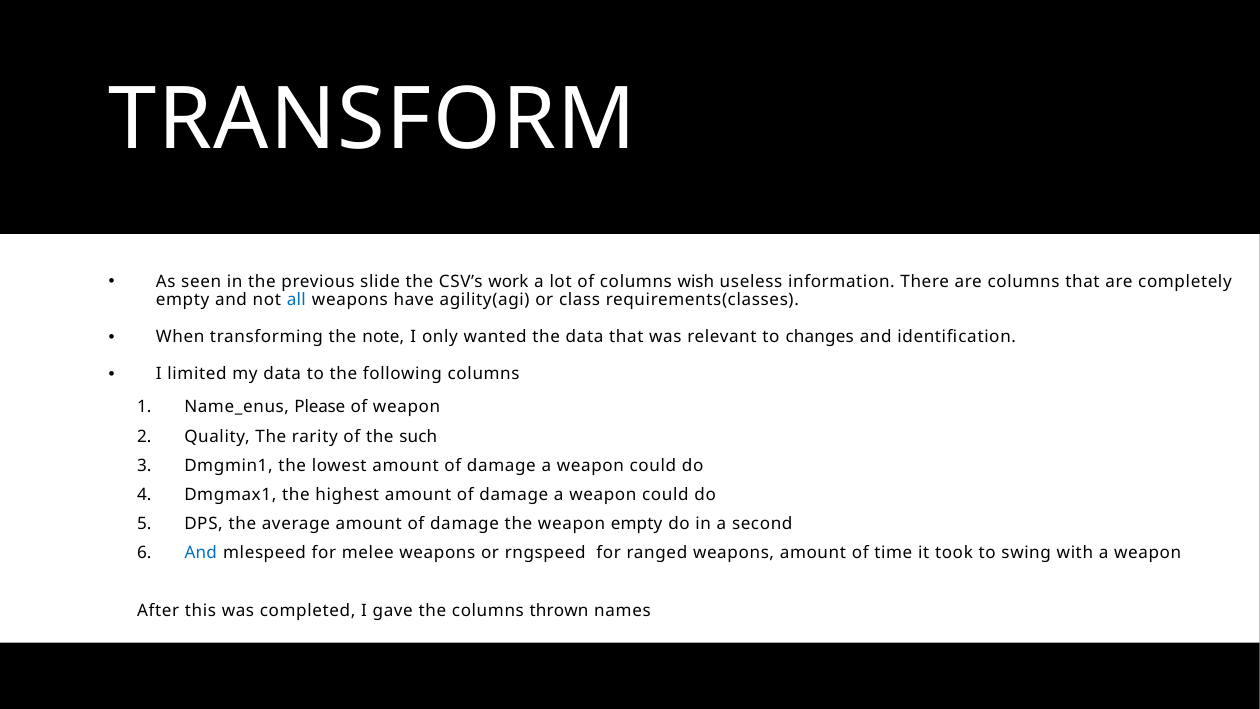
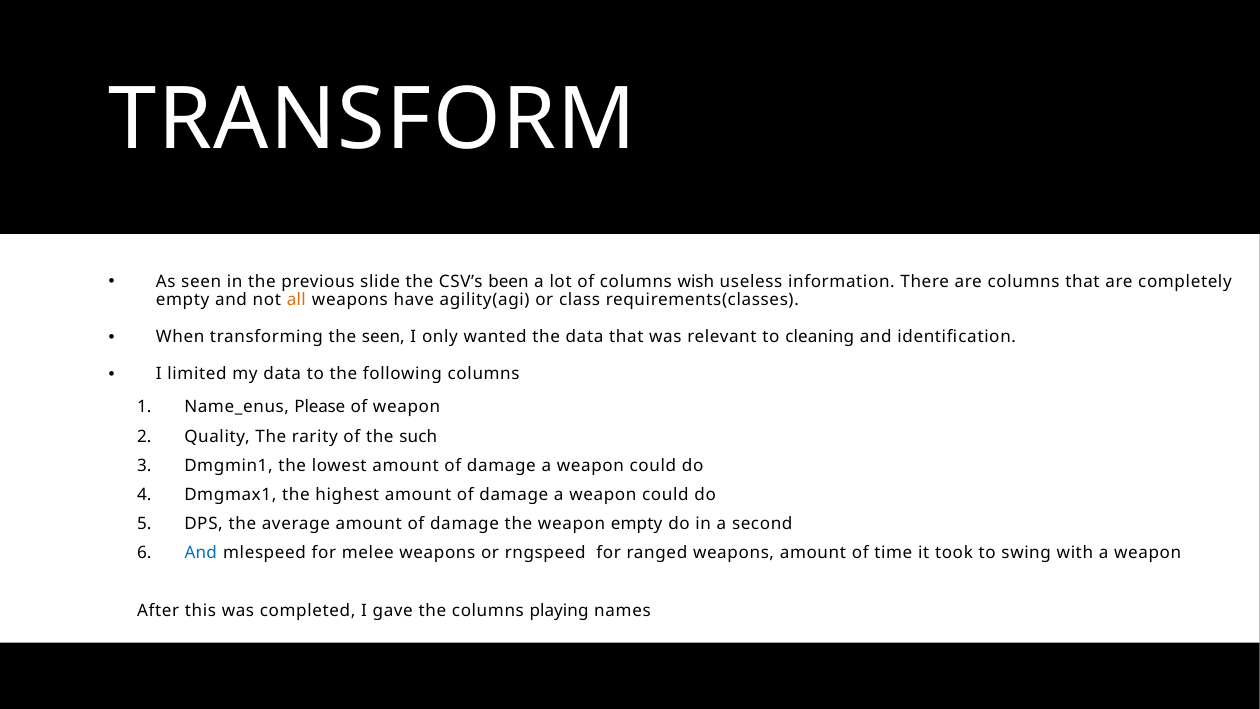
work: work -> been (508, 281)
all colour: blue -> orange (296, 300)
the note: note -> seen (383, 337)
changes: changes -> cleaning (820, 337)
thrown: thrown -> playing (559, 611)
